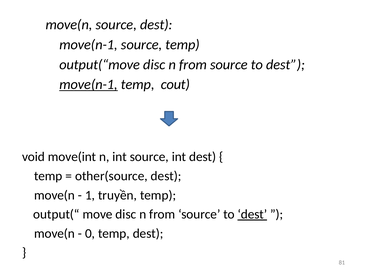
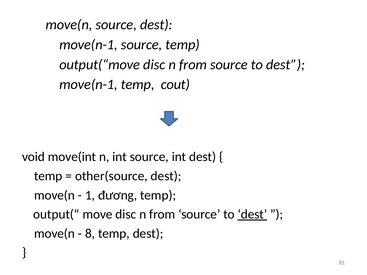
move(n-1 underline: present -> none (89, 85)
truyền: truyền -> đương (118, 195)
0: 0 -> 8 (90, 234)
